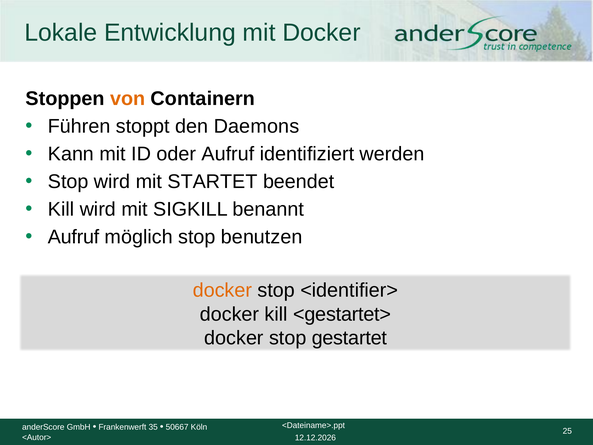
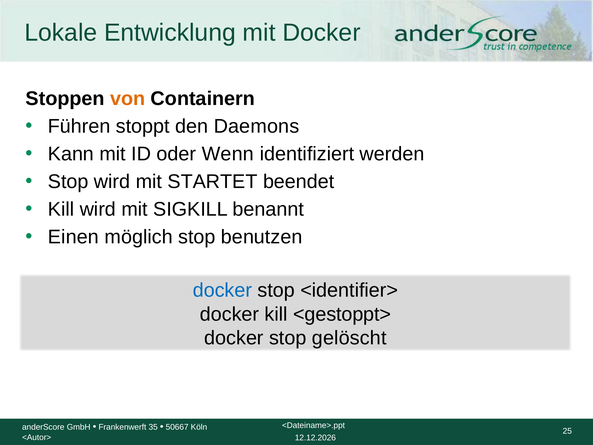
oder Aufruf: Aufruf -> Wenn (228, 154)
Aufruf: Aufruf -> Einen (73, 237)
docker colour: orange -> blue (222, 290)
<gestartet>: <gestartet> -> <gestoppt> (342, 314)
gestartet: gestartet -> gelöscht (349, 338)
